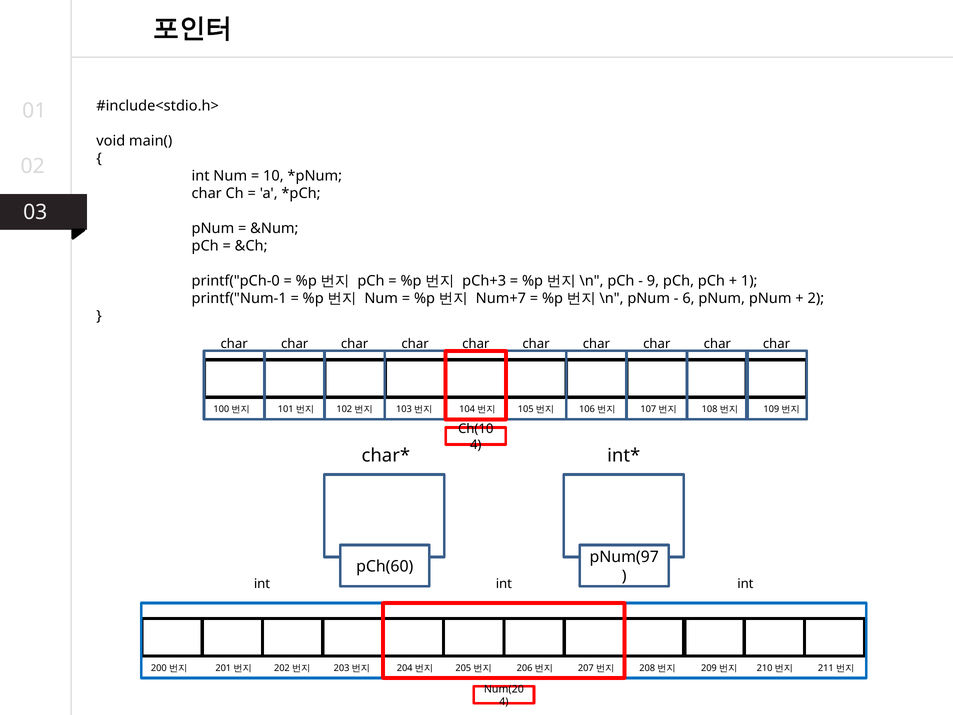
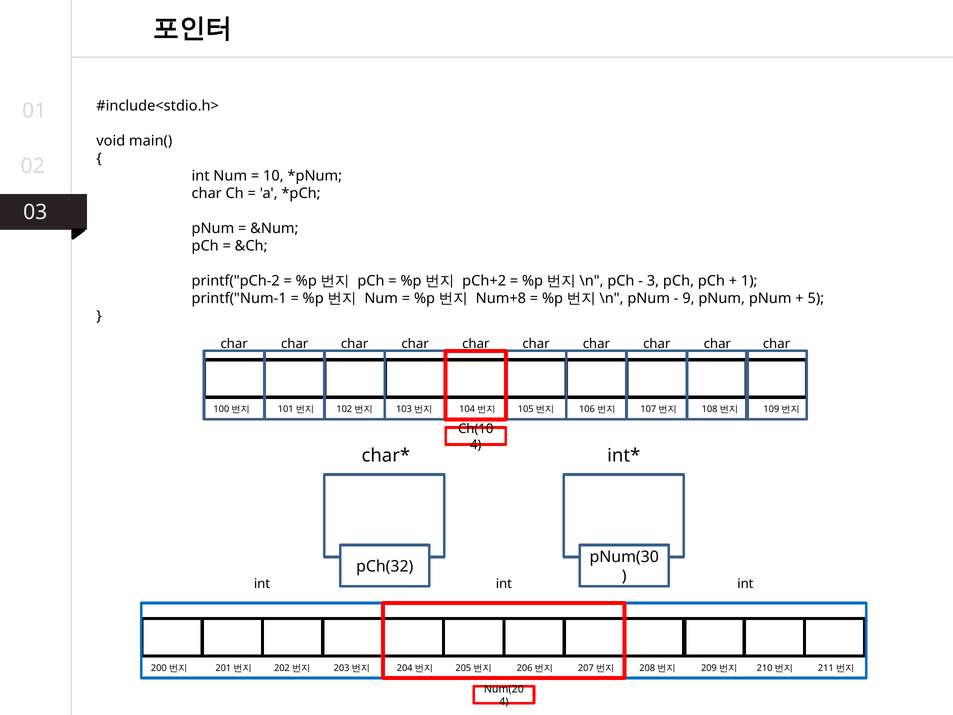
printf("pCh-0: printf("pCh-0 -> printf("pCh-2 (236, 281)
pCh+3: pCh+3 -> pCh+2 (484, 281)
9: 9 -> 3 (653, 281)
Num+7: Num+7 -> Num+8 (501, 298)
6: 6 -> 9 (689, 298)
2: 2 -> 5 (816, 298)
pNum(97: pNum(97 -> pNum(30 (624, 557)
pCh(60: pCh(60 -> pCh(32 (385, 567)
